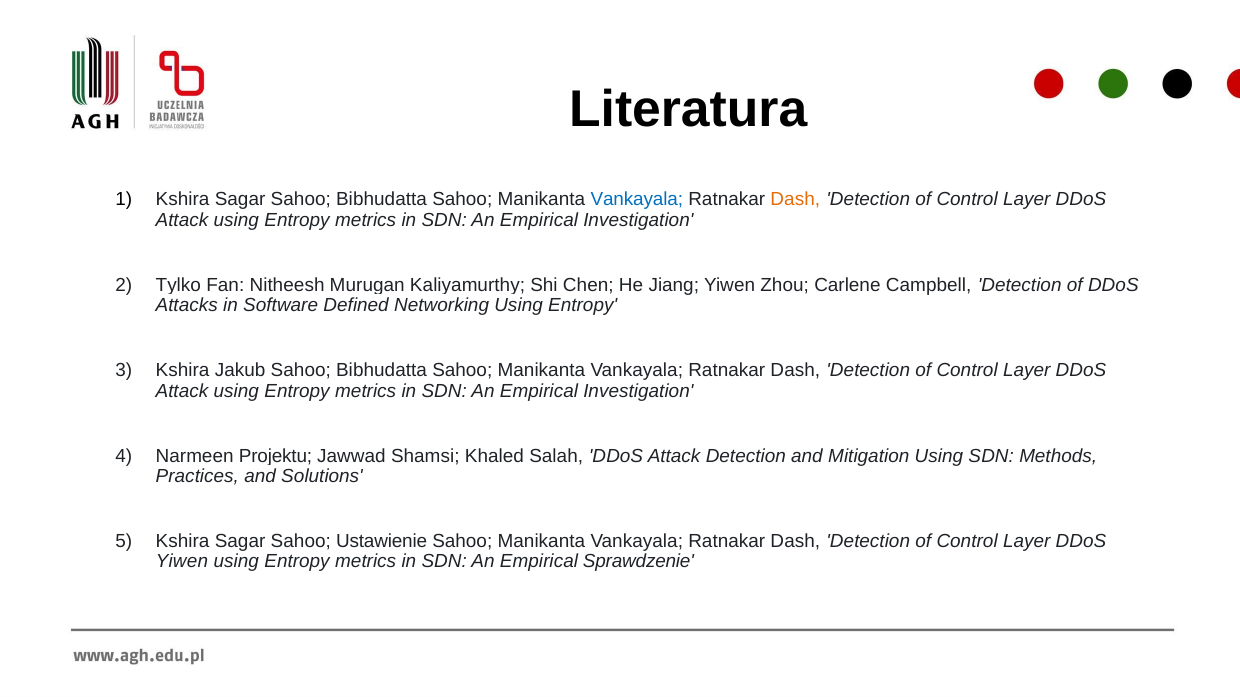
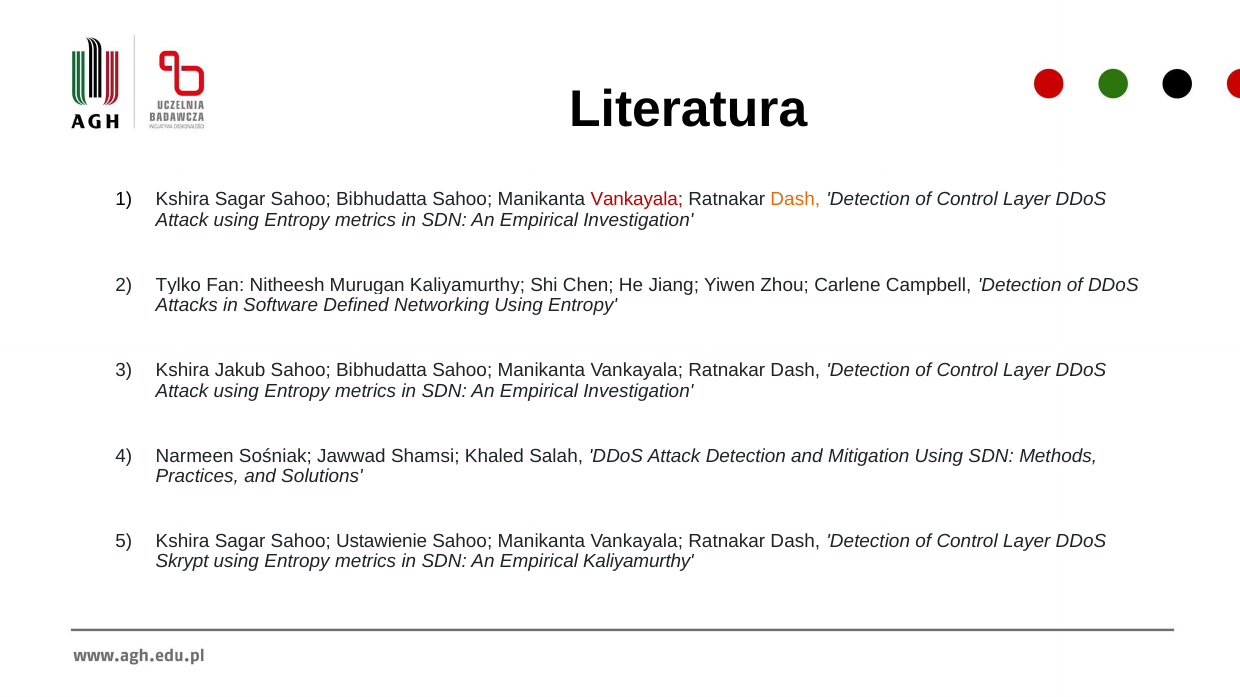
Vankayala colour: blue -> red (637, 200)
Projektu: Projektu -> Sośniak (275, 456)
Yiwen: Yiwen -> Skrypt (182, 562)
Empirical Sprawdzenie: Sprawdzenie -> Kaliyamurthy (638, 562)
